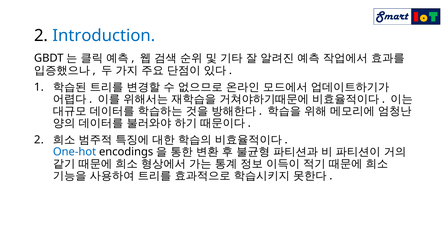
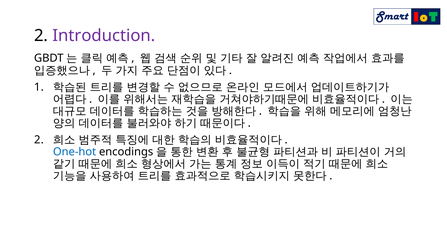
Introduction colour: blue -> purple (104, 36)
